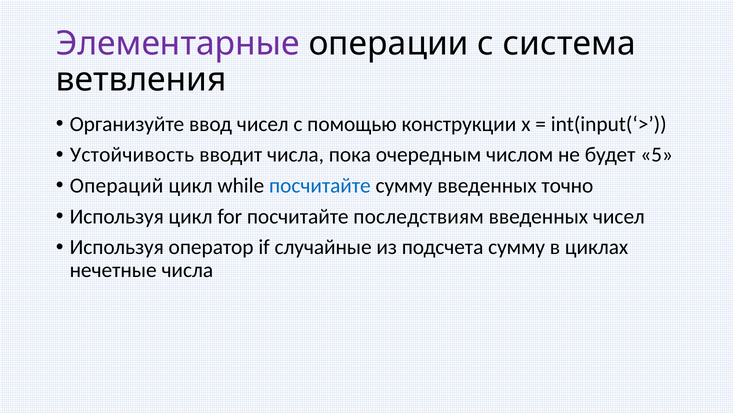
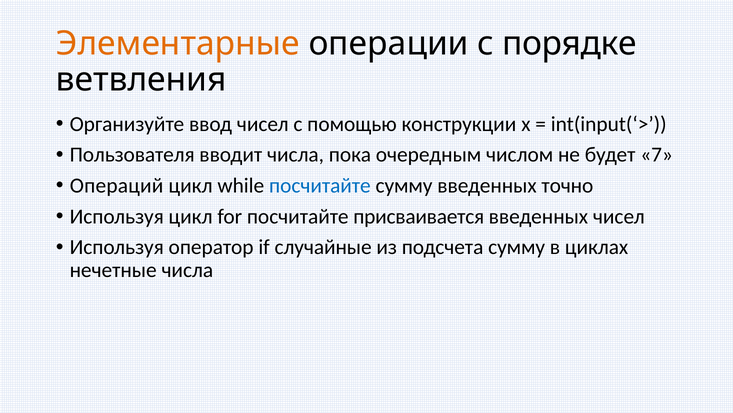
Элементарные colour: purple -> orange (178, 43)
система: система -> порядке (570, 43)
Устойчивость: Устойчивость -> Пользователя (132, 155)
5: 5 -> 7 (657, 155)
последствиям: последствиям -> присваивается (419, 216)
